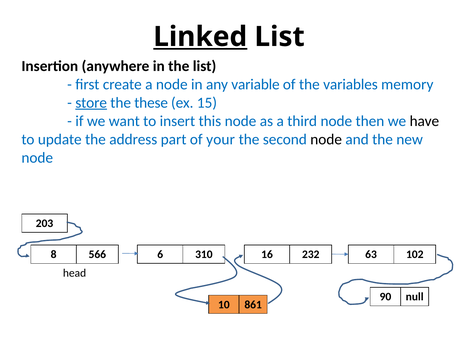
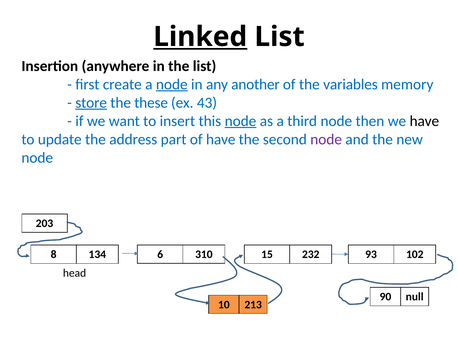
node underline: none -> present (172, 84)
variable: variable -> another (255, 84)
15: 15 -> 43 (207, 103)
node underline: none -> present (241, 121)
of your: your -> have (221, 139)
node colour: black -> purple (326, 139)
566: 566 -> 134 (97, 254)
16: 16 -> 15 (267, 254)
63: 63 -> 93 (371, 254)
861: 861 -> 213 (253, 304)
